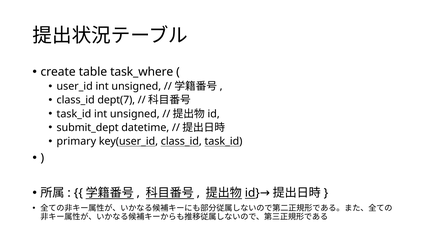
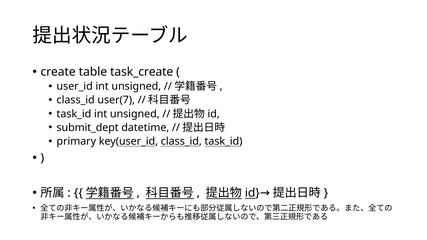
task_where: task_where -> task_create (142, 72)
dept(7: dept(7 -> user(7 (116, 100)
